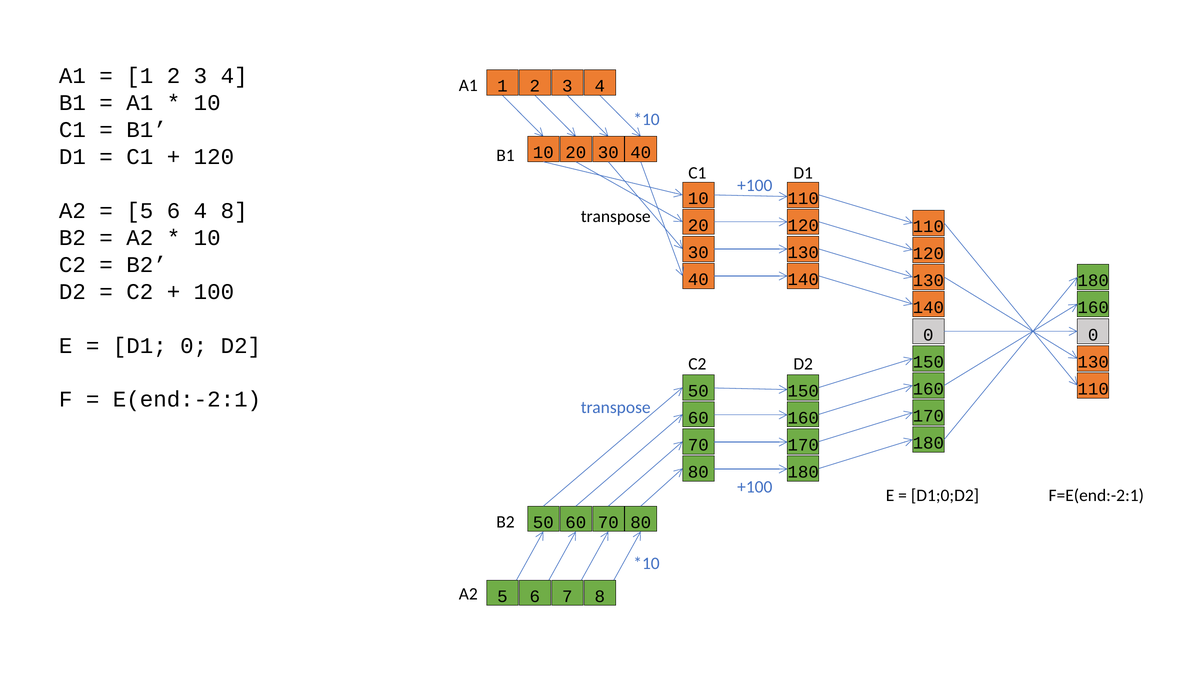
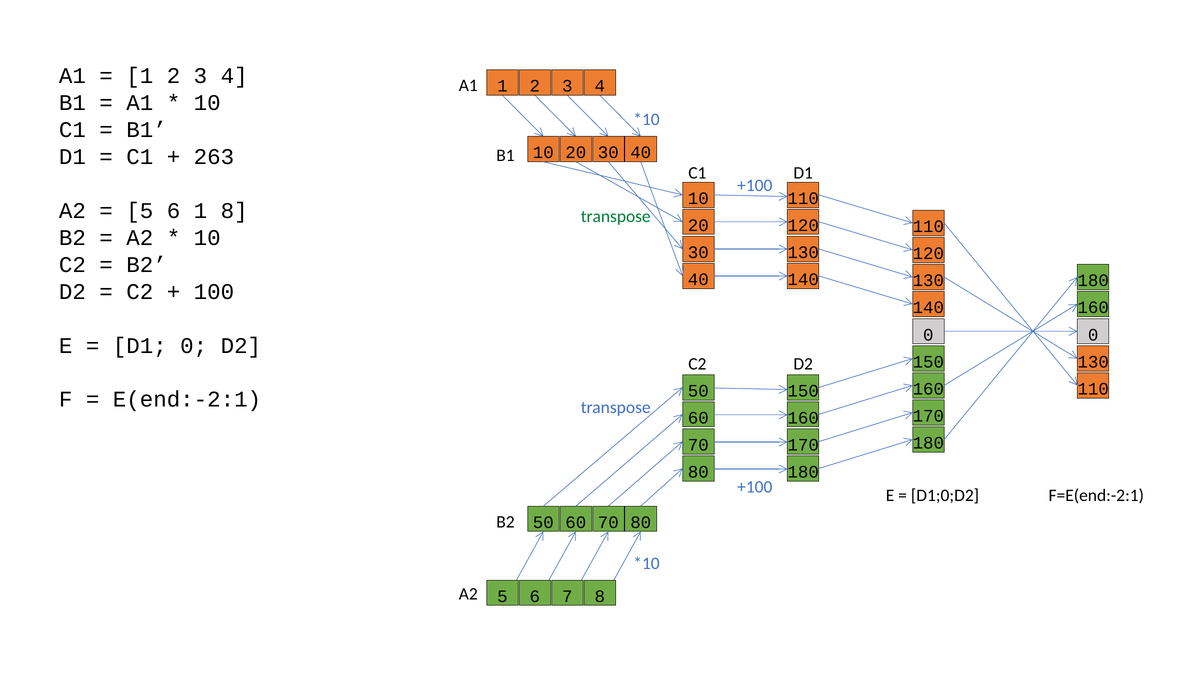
120: 120 -> 263 (214, 157)
6 4: 4 -> 1 (200, 211)
transpose colour: black -> green (616, 216)
